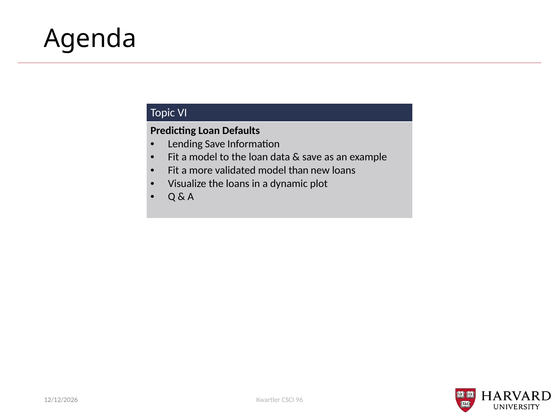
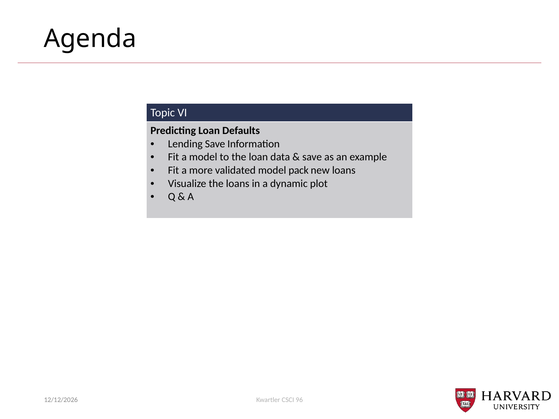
than: than -> pack (299, 170)
